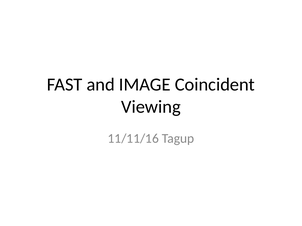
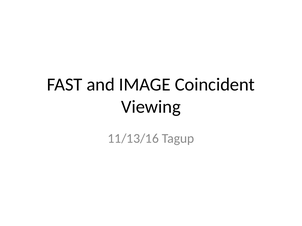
11/11/16: 11/11/16 -> 11/13/16 (133, 139)
